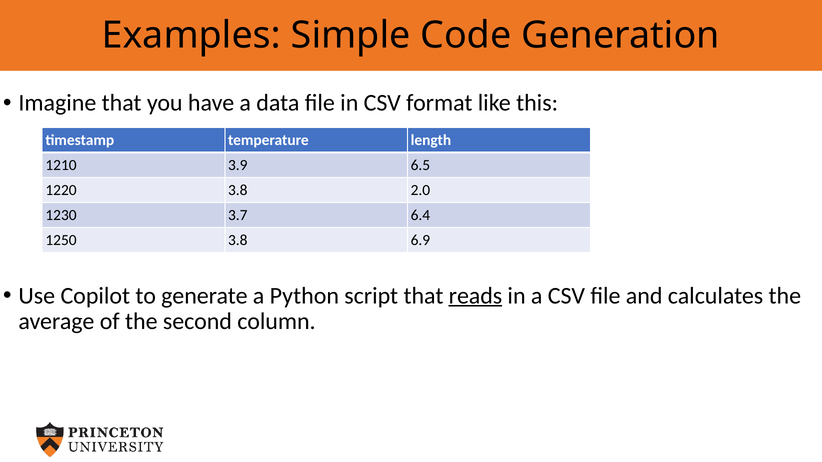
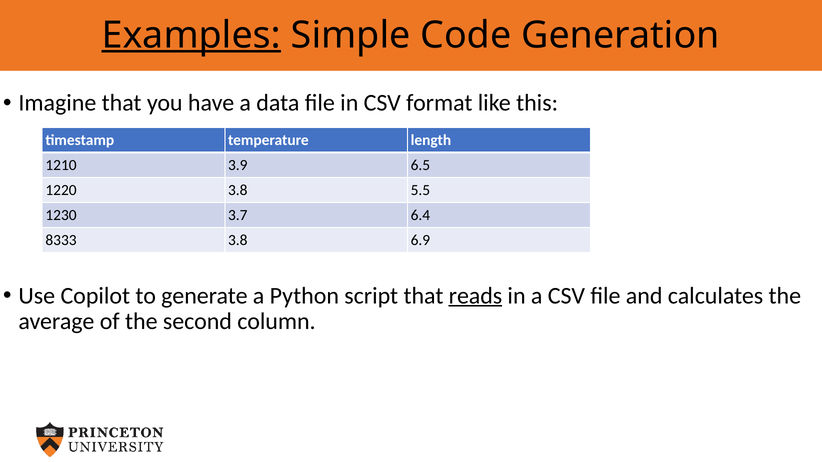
Examples underline: none -> present (191, 35)
2.0: 2.0 -> 5.5 (420, 190)
1250: 1250 -> 8333 (61, 240)
